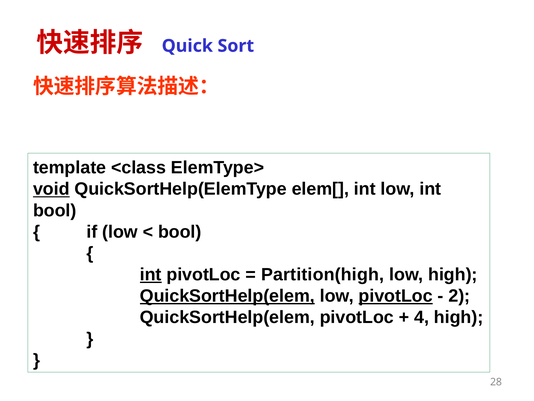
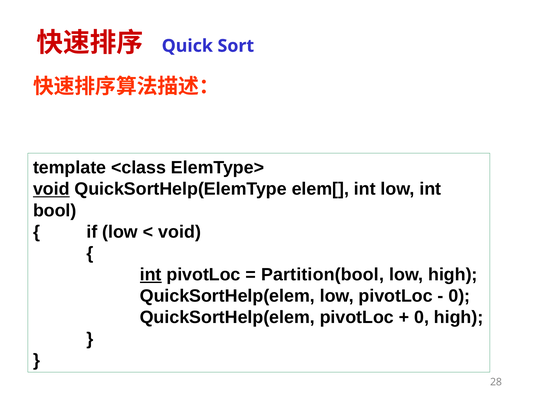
bool: bool -> void (180, 232)
Partition(high: Partition(high -> Partition(bool (323, 274)
QuickSortHelp(elem underline: present -> none (227, 296)
pivotLoc underline: present -> none (396, 296)
2: 2 -> 0 (459, 296)
4: 4 -> 0 (422, 317)
